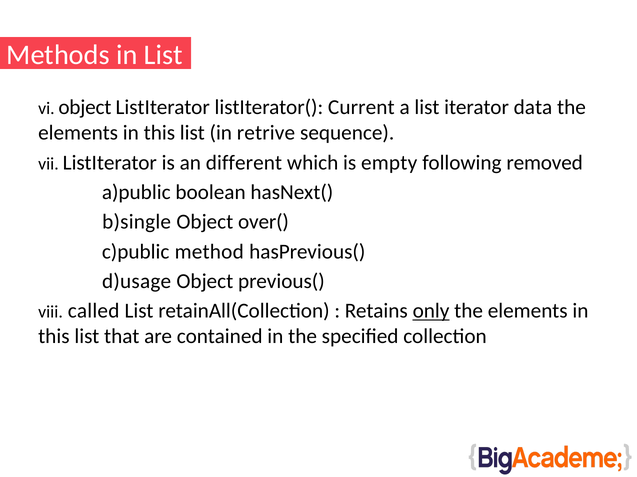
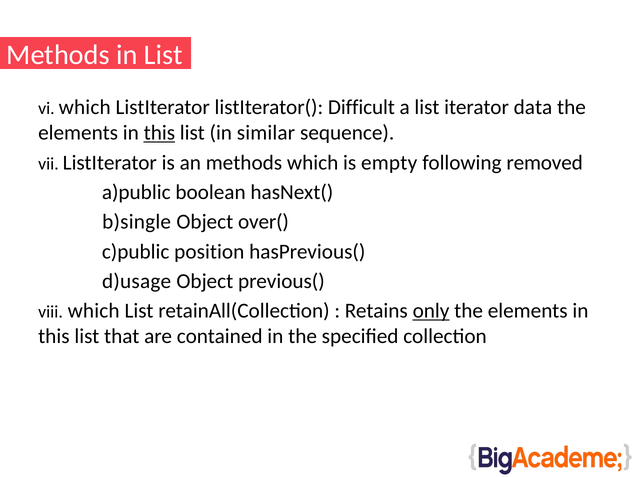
vi object: object -> which (85, 108)
Current: Current -> Difficult (361, 108)
this underline: none -> present (159, 133)
retrive: retrive -> similar (266, 133)
an different: different -> methods (244, 163)
method: method -> position (209, 252)
viii called: called -> which (94, 311)
